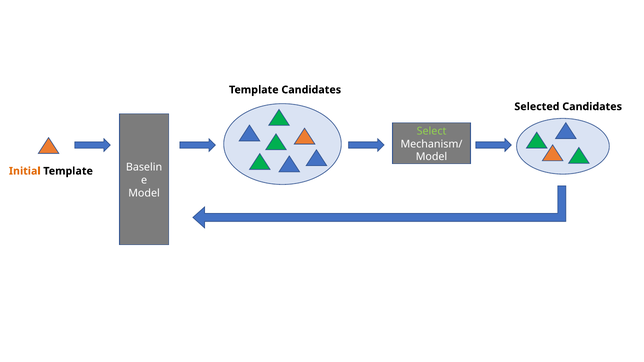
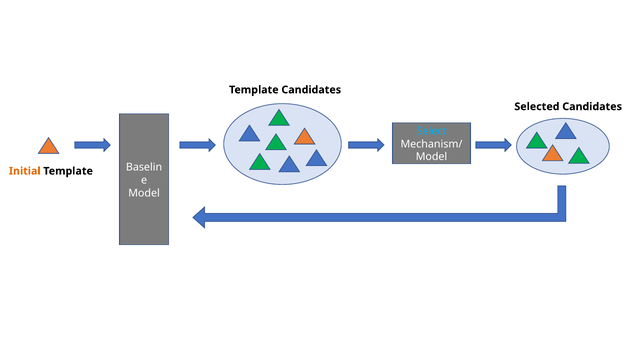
Select colour: light green -> light blue (432, 131)
